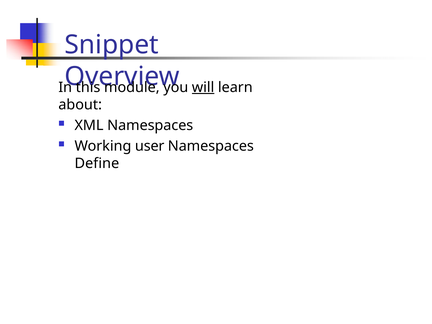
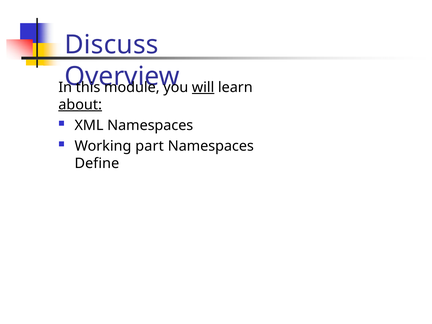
Snippet: Snippet -> Discuss (112, 45)
about underline: none -> present (80, 105)
user: user -> part (150, 146)
